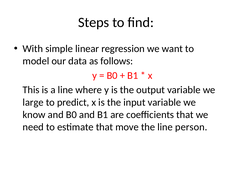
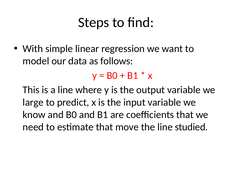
person: person -> studied (191, 127)
